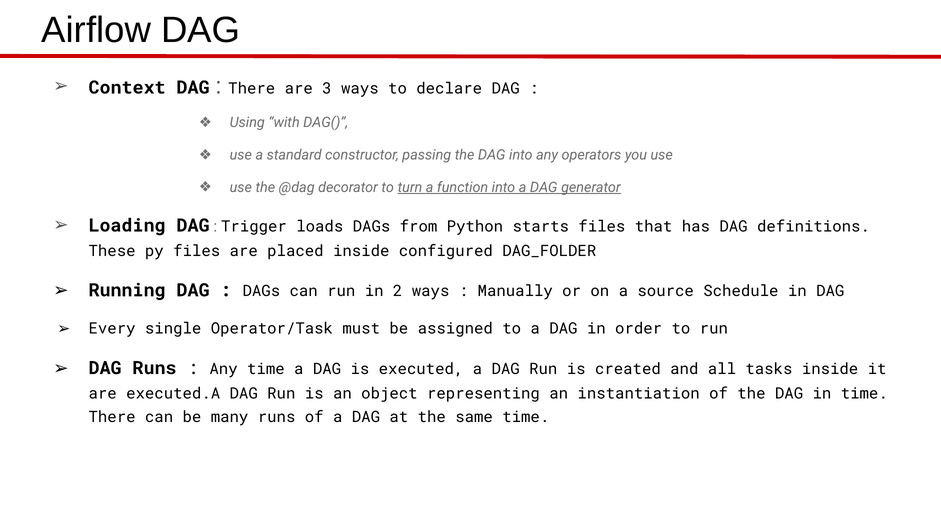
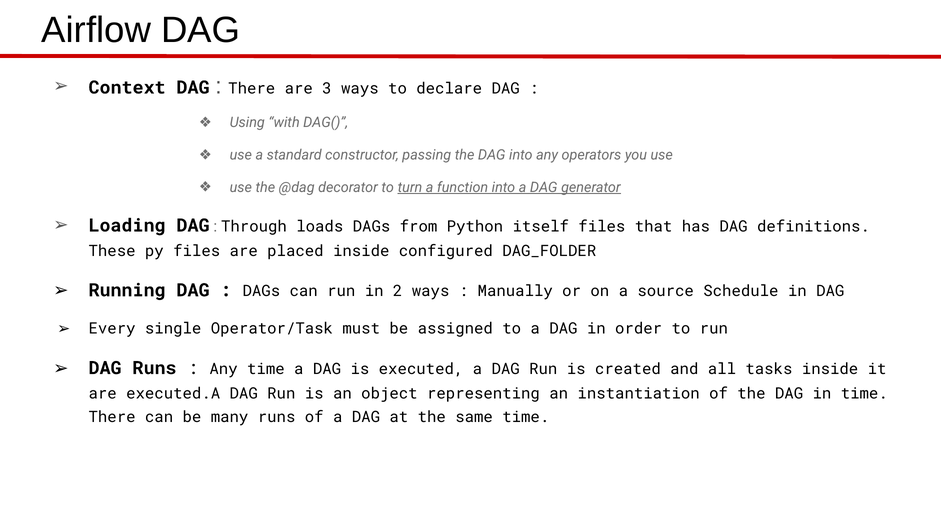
Trigger: Trigger -> Through (254, 226)
starts: starts -> itself (541, 226)
